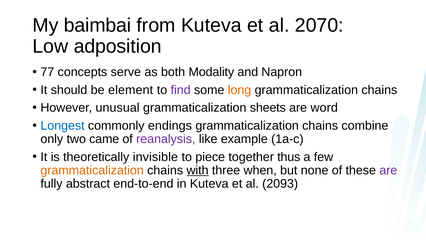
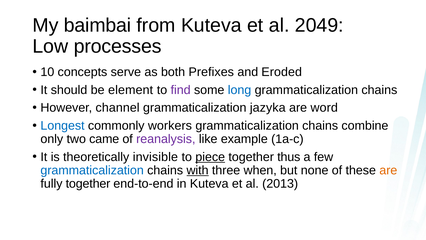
2070: 2070 -> 2049 (319, 25)
adposition: adposition -> processes (118, 46)
77: 77 -> 10 (47, 72)
Modality: Modality -> Prefixes (211, 72)
Napron: Napron -> Eroded (282, 72)
long colour: orange -> blue (240, 90)
unusual: unusual -> channel (118, 108)
sheets: sheets -> jazyka (268, 108)
endings: endings -> workers (170, 126)
piece underline: none -> present (210, 157)
grammaticalization colour: orange -> blue (92, 170)
are colour: purple -> orange (388, 170)
fully abstract: abstract -> together (88, 184)
2093: 2093 -> 2013 (280, 184)
